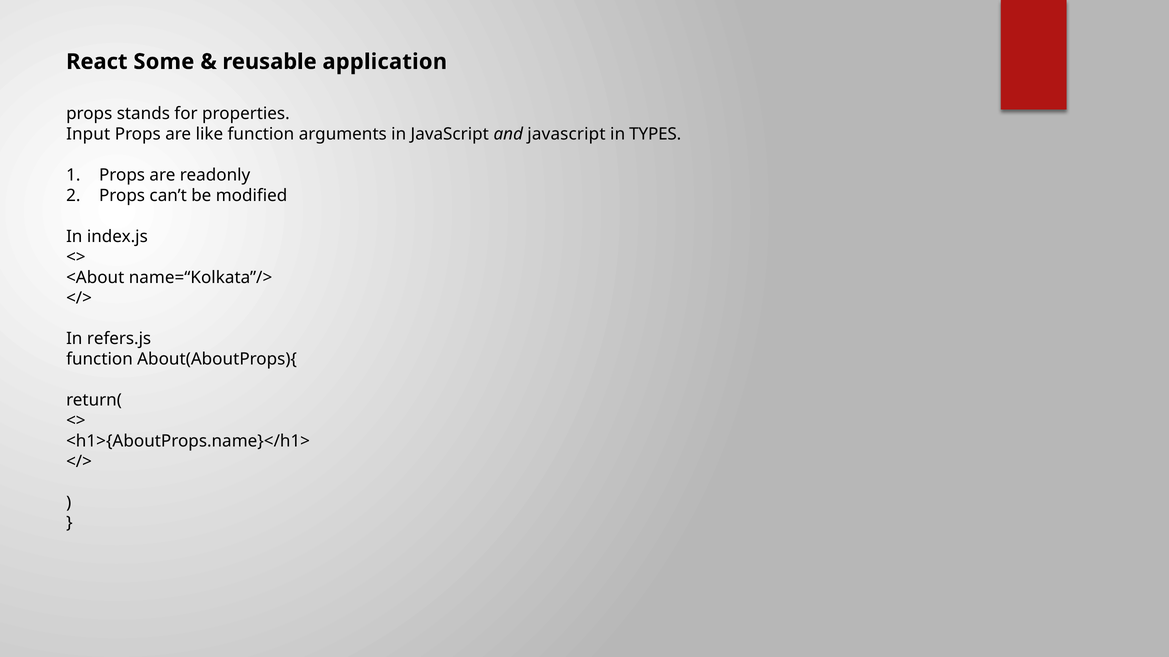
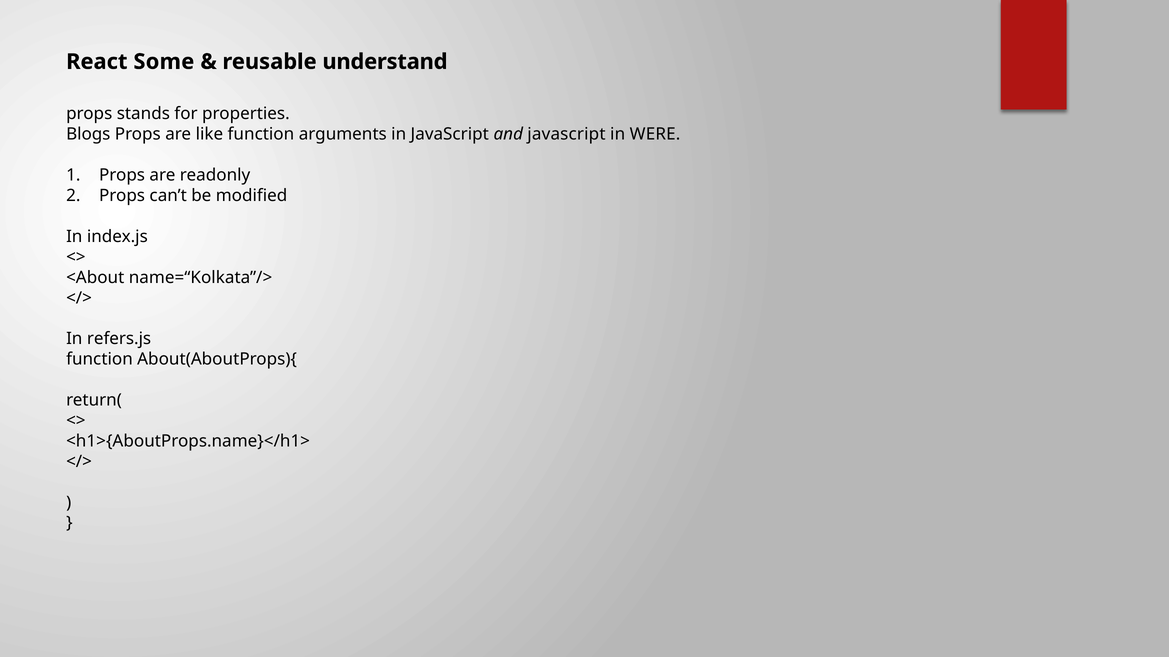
application: application -> understand (385, 62)
Input: Input -> Blogs (88, 134)
TYPES: TYPES -> WERE (655, 134)
